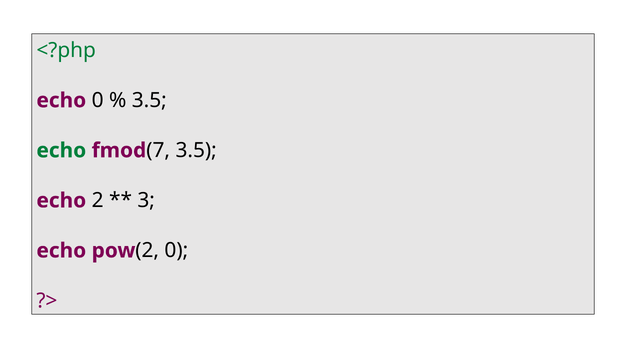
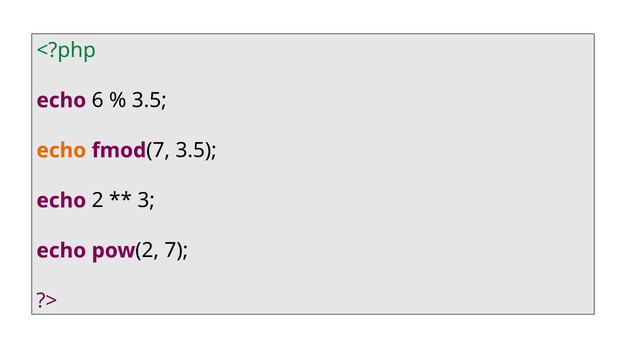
echo 0: 0 -> 6 (98, 100)
echo colour: green -> orange (61, 151)
2 0: 0 -> 7 (176, 251)
